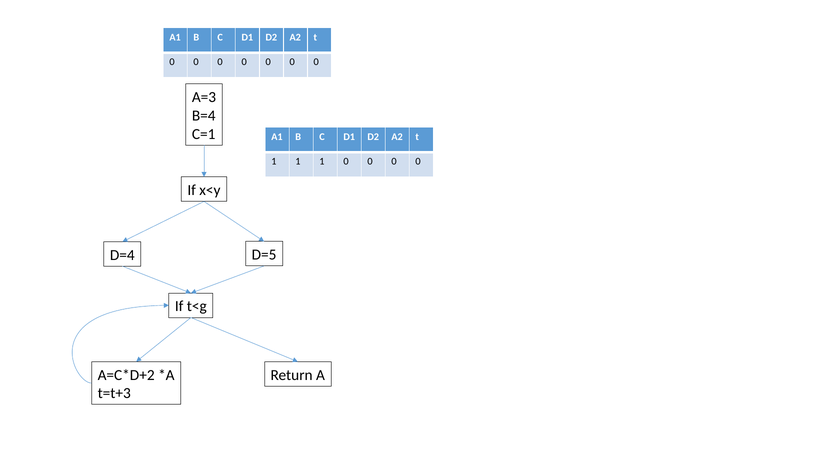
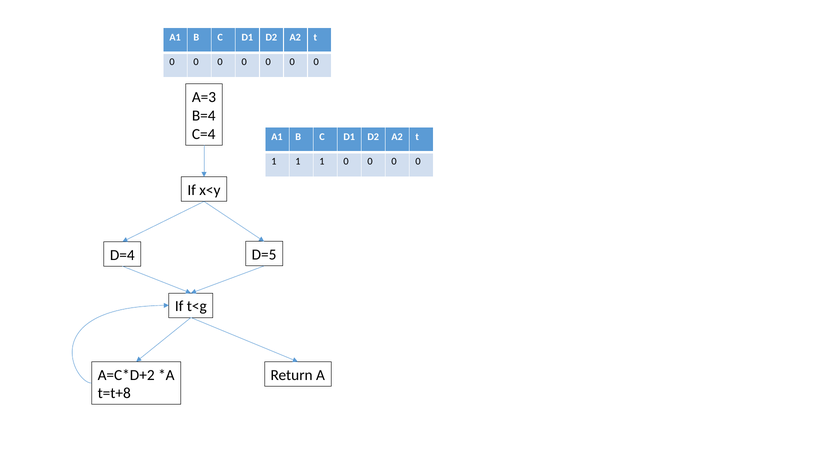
C=1: C=1 -> C=4 (204, 134)
t=t+3: t=t+3 -> t=t+8 (114, 393)
